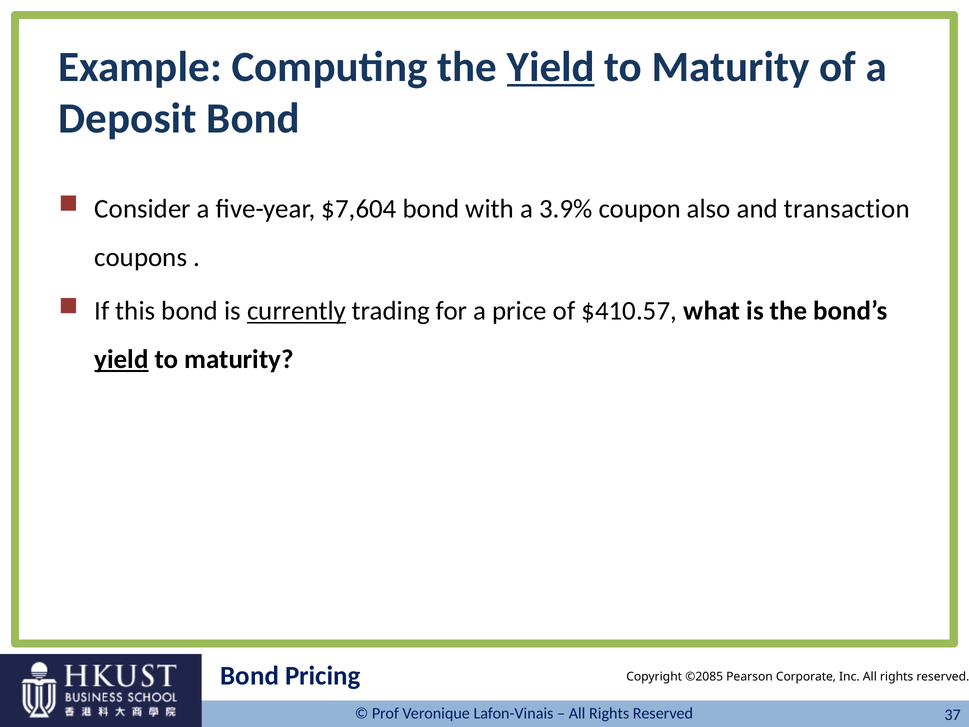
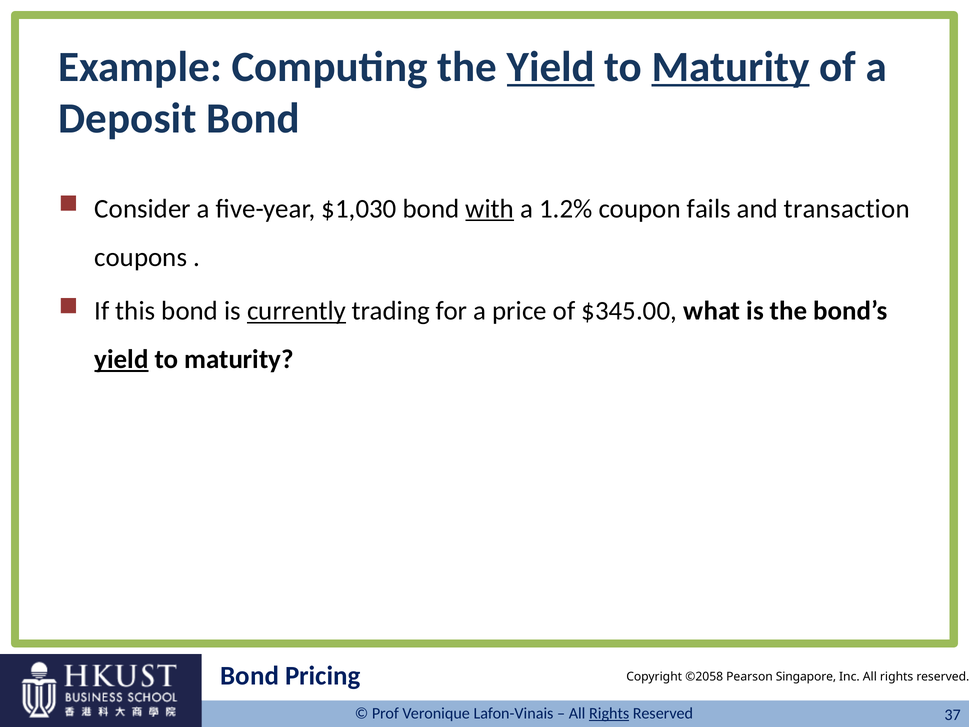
Maturity underline: none -> present (731, 67)
$7,604: $7,604 -> $1,030 (359, 209)
with underline: none -> present (490, 209)
3.9%: 3.9% -> 1.2% (566, 209)
also: also -> fails (709, 209)
$410.57: $410.57 -> $345.00 (629, 311)
©2085: ©2085 -> ©2058 (704, 677)
Corporate: Corporate -> Singapore (806, 677)
Rights underline: none -> present (609, 713)
